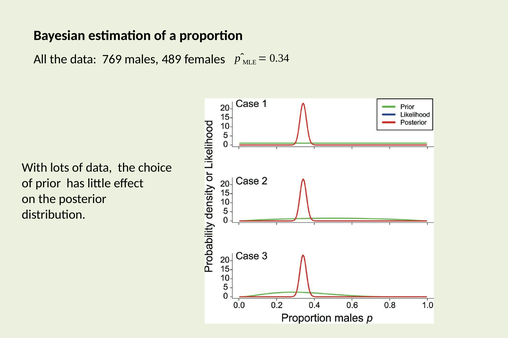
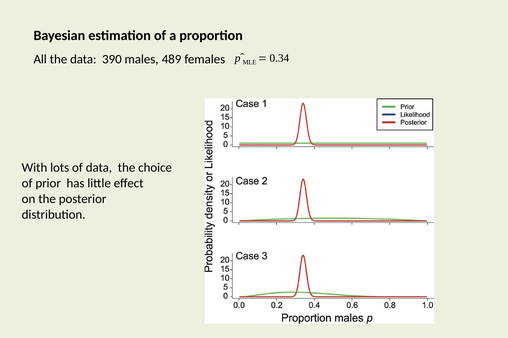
769: 769 -> 390 (112, 59)
